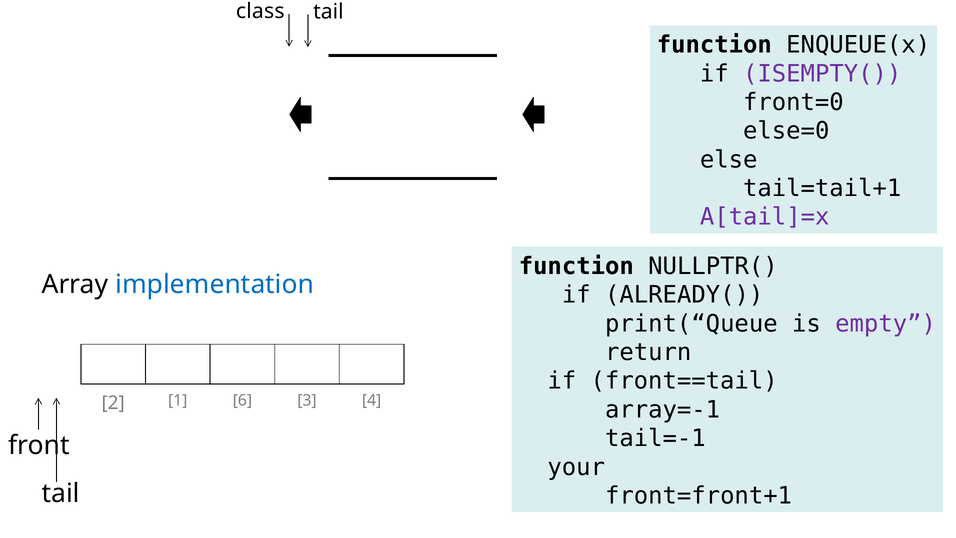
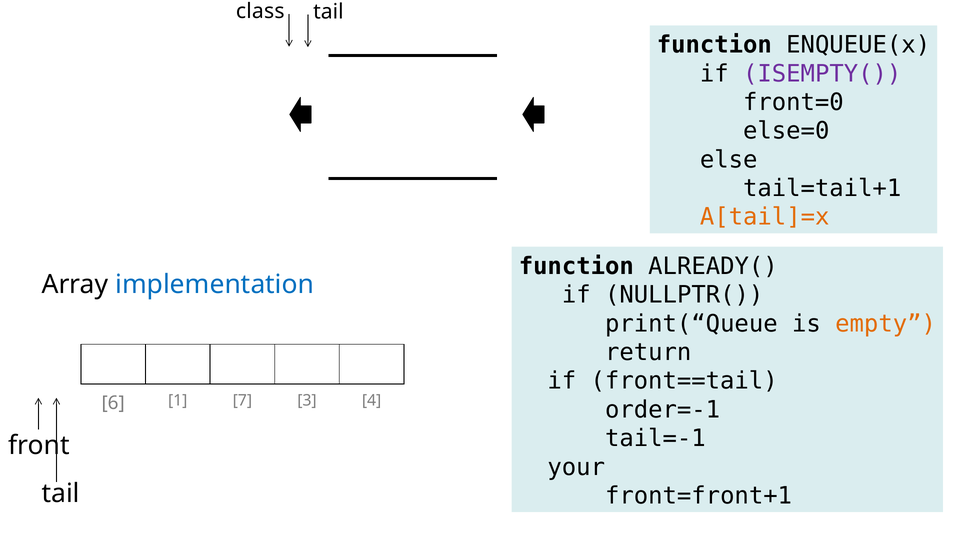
A[tail]=x colour: purple -> orange (765, 217)
NULLPTR(: NULLPTR( -> ALREADY( (713, 266)
ALREADY(: ALREADY( -> NULLPTR( (684, 295)
empty colour: purple -> orange (886, 324)
2: 2 -> 6 (113, 403)
6: 6 -> 7 (242, 400)
array=-1: array=-1 -> order=-1 (663, 410)
